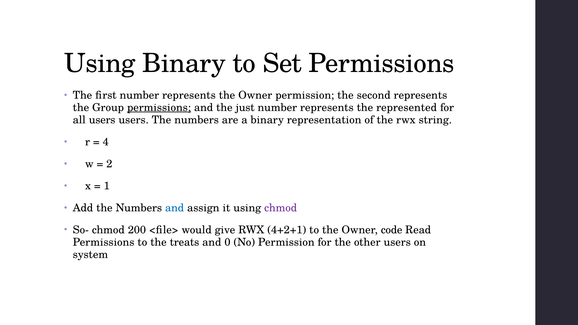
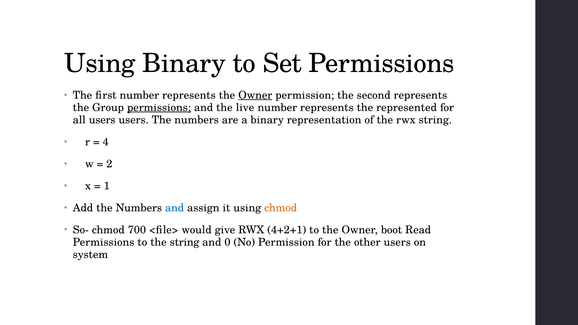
Owner underline: none -> present (255, 95)
just: just -> live (245, 108)
chmod colour: purple -> orange (281, 208)
200: 200 -> 700 (137, 230)
code: code -> boot (392, 230)
the treats: treats -> string (185, 242)
